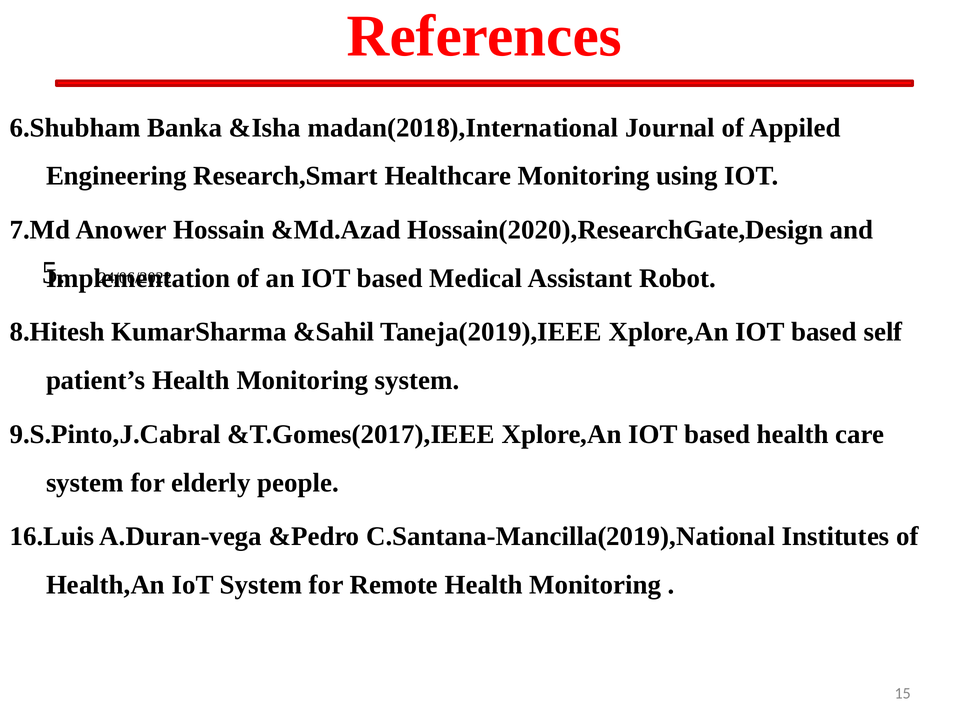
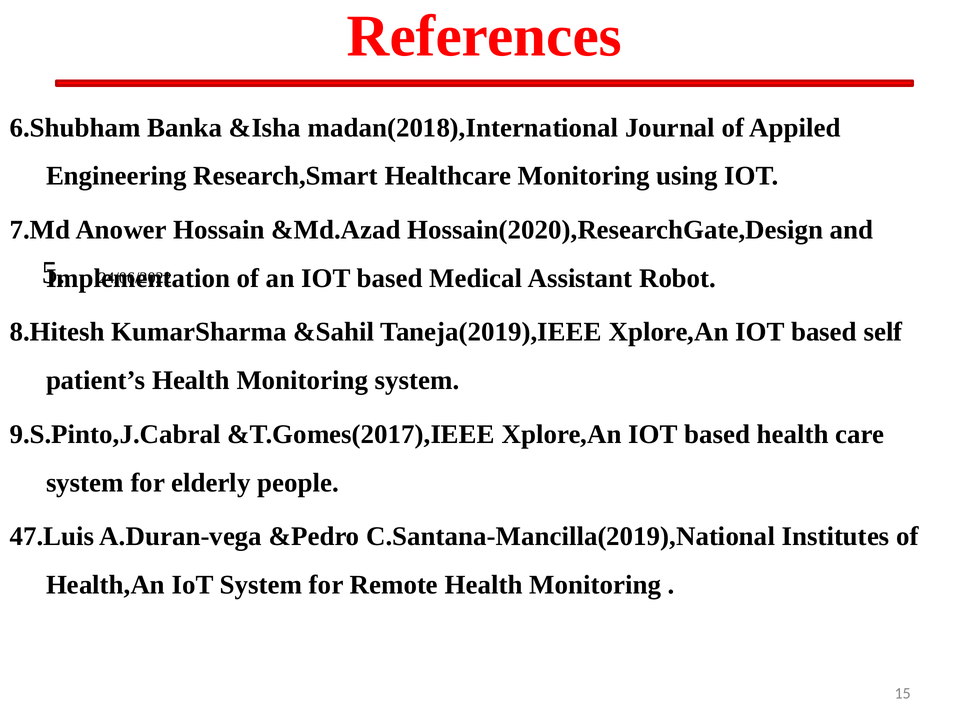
16.Luis: 16.Luis -> 47.Luis (52, 537)
